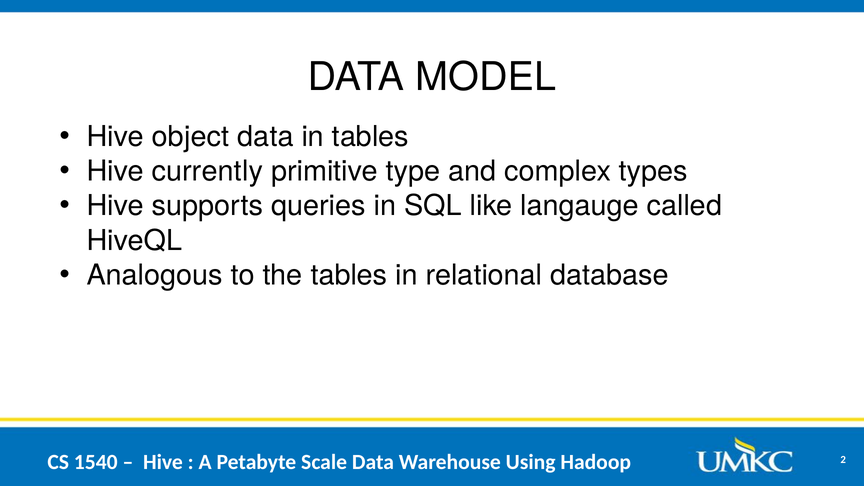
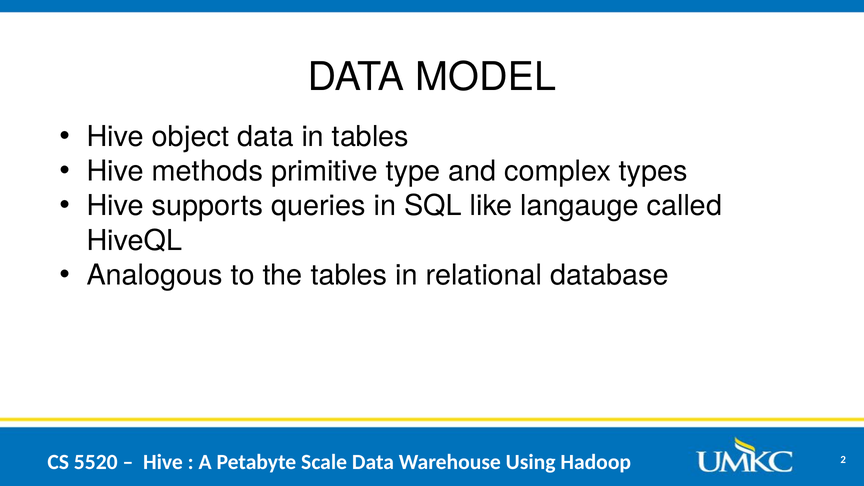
currently: currently -> methods (207, 171)
1540: 1540 -> 5520 (96, 462)
